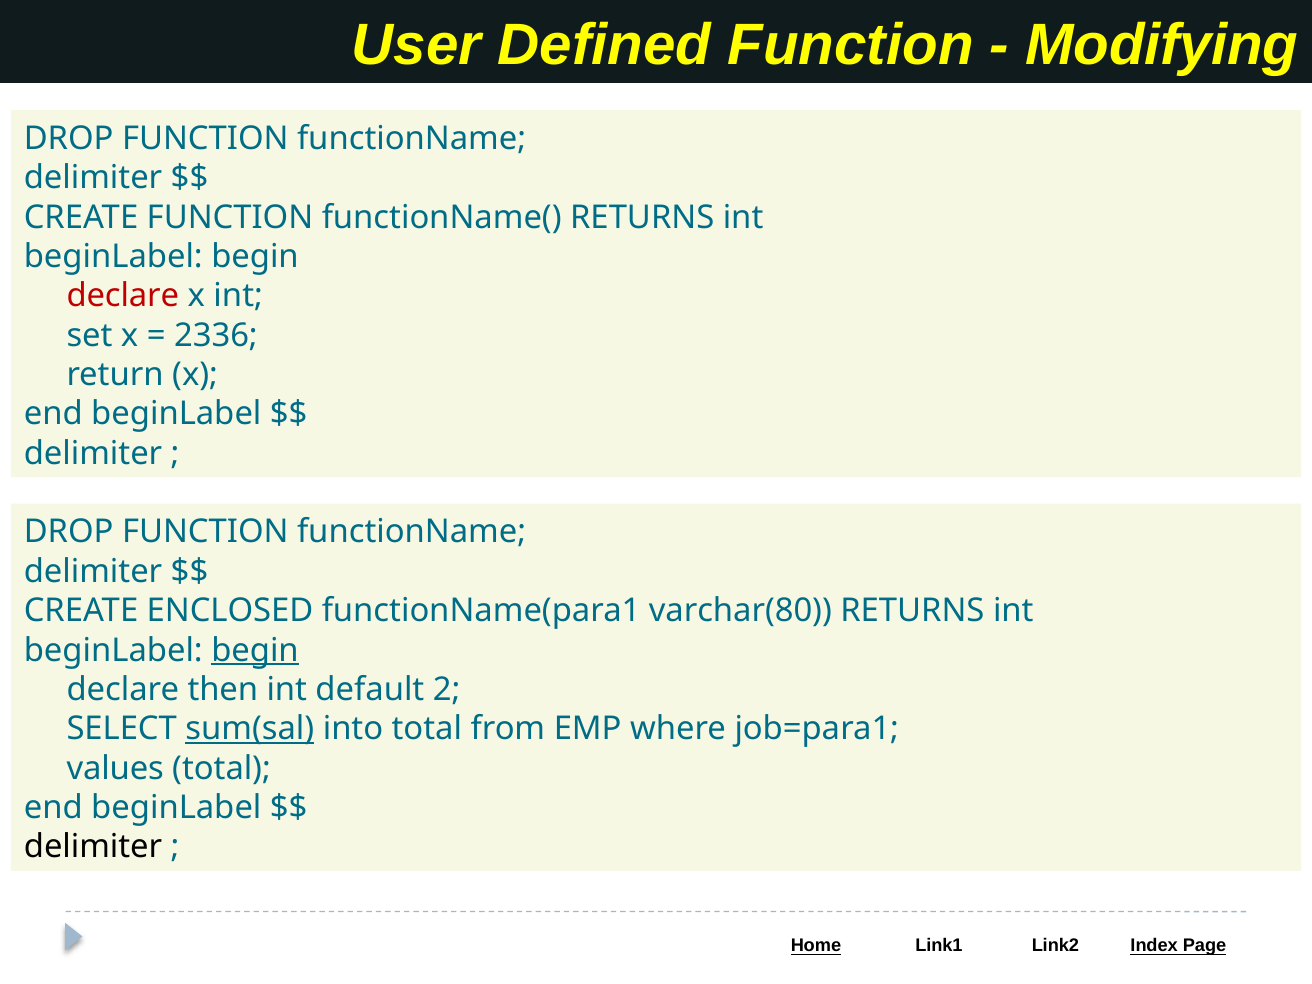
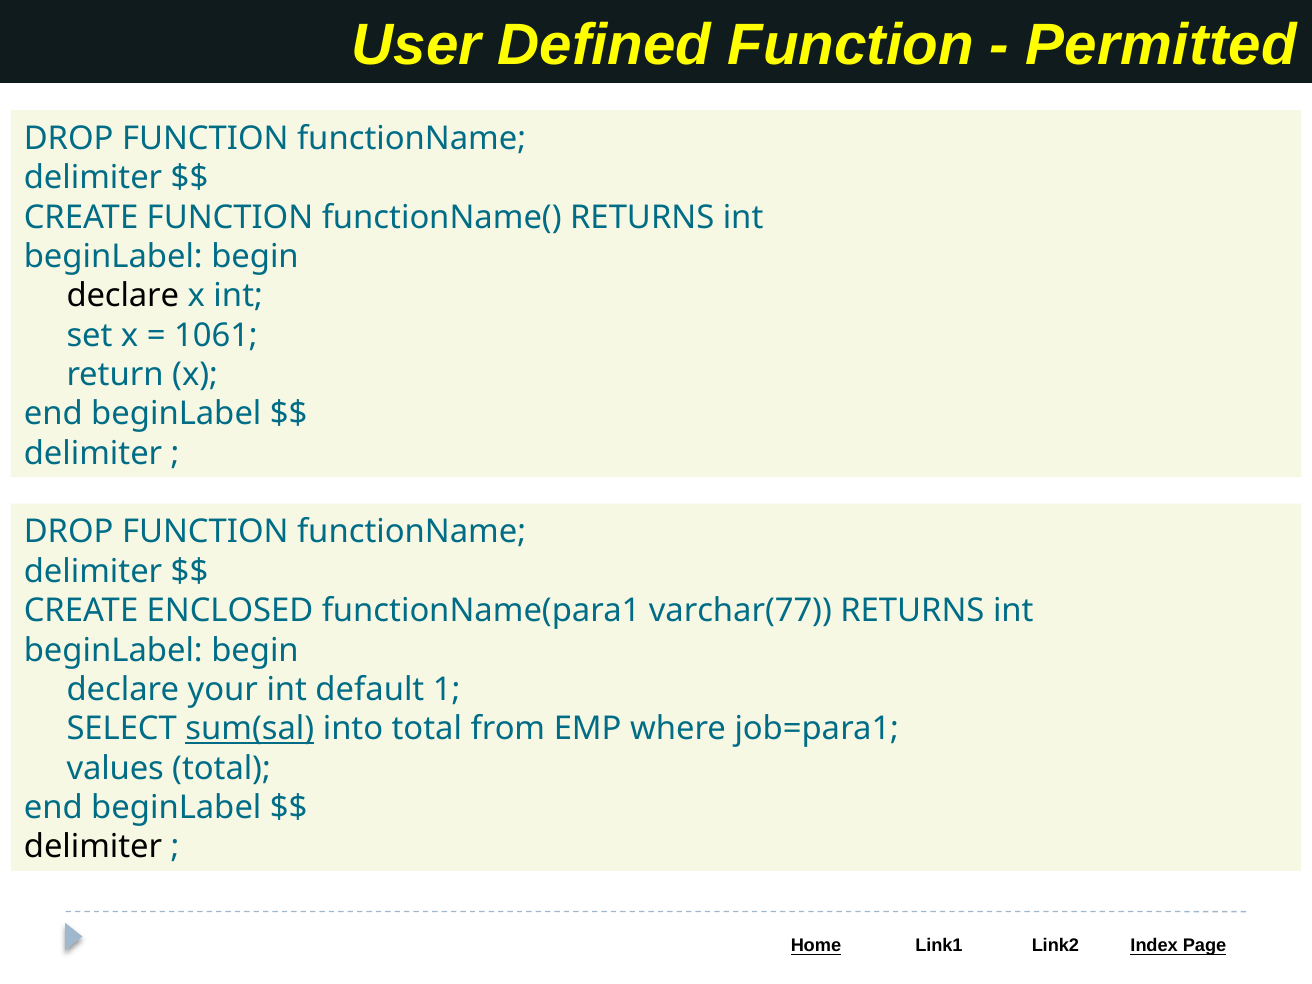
Modifying: Modifying -> Permitted (1161, 46)
declare colour: red -> black (123, 296)
2336: 2336 -> 1061 (216, 335)
varchar(80: varchar(80 -> varchar(77 (740, 611)
begin underline: present -> none (255, 650)
then: then -> your (223, 690)
2: 2 -> 1 (447, 690)
